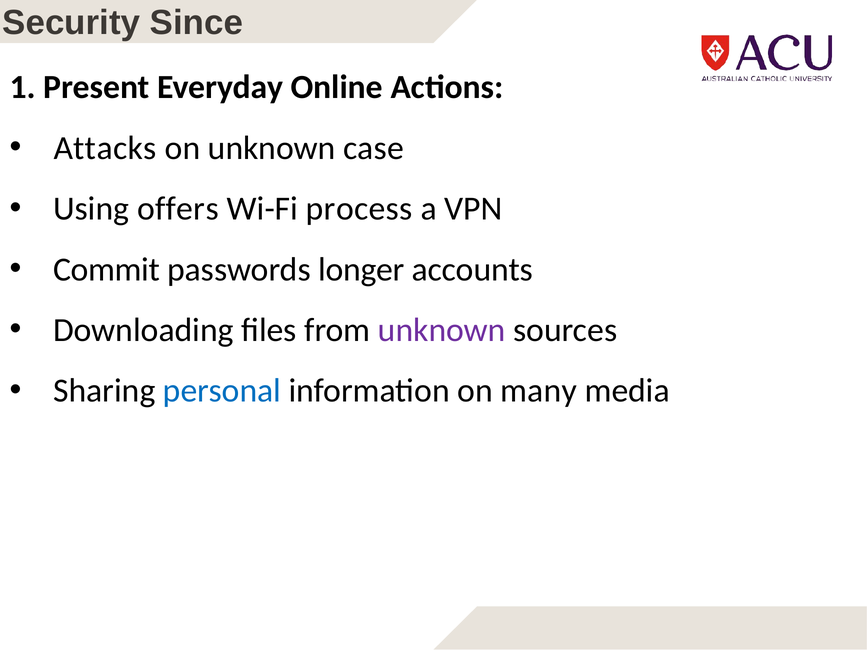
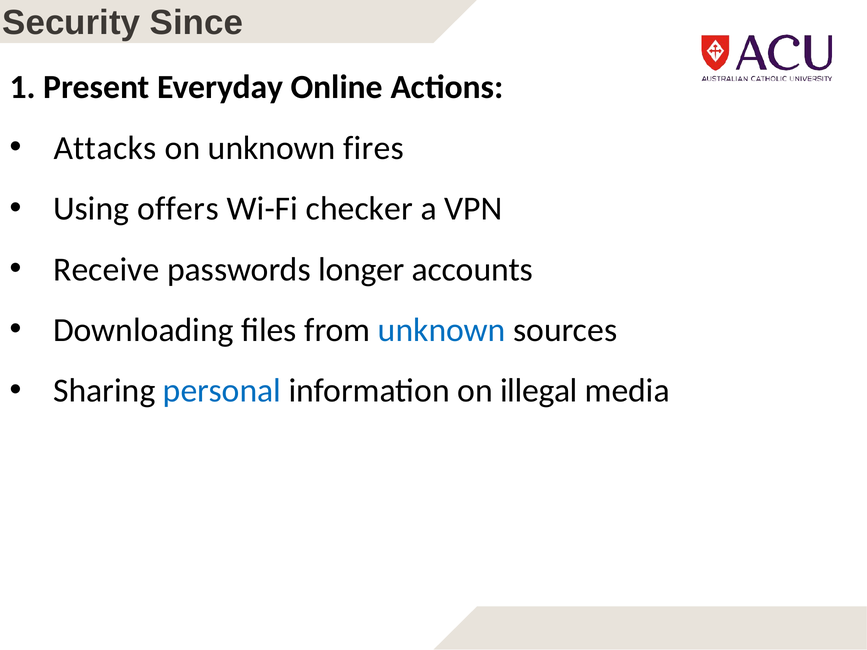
case: case -> fires (374, 148)
process: process -> checker (359, 209)
Commit: Commit -> Receive (106, 270)
unknown colour: purple -> blue (442, 330)
many: many -> illegal (539, 391)
